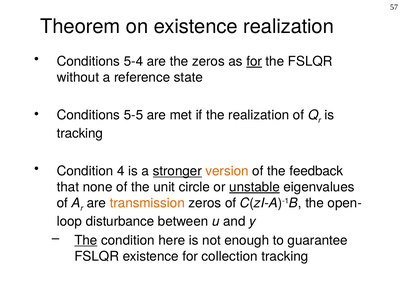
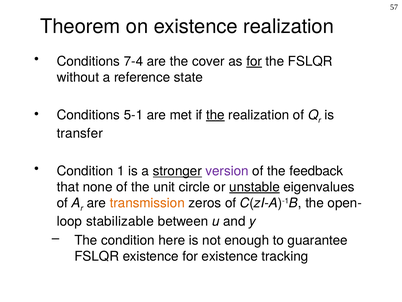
5-4: 5-4 -> 7-4 (133, 61)
the zeros: zeros -> cover (208, 61)
5-5: 5-5 -> 5-1 (133, 115)
the underline: none -> present (215, 115)
tracking: tracking -> transfer (80, 133)
4: 4 -> 1 (121, 171)
version colour: orange -> purple (227, 171)
disturbance: disturbance -> stabilizable (120, 221)
The underline: present -> none (86, 240)
for collection: collection -> existence (230, 256)
